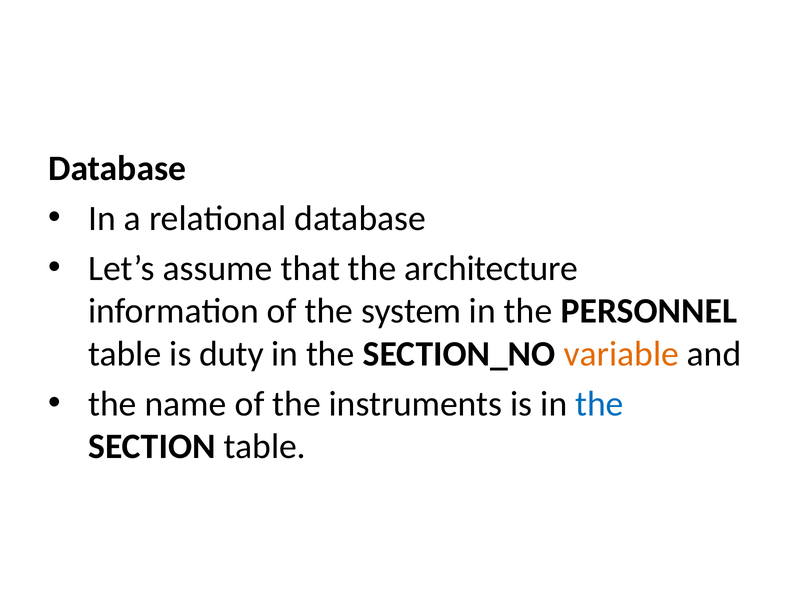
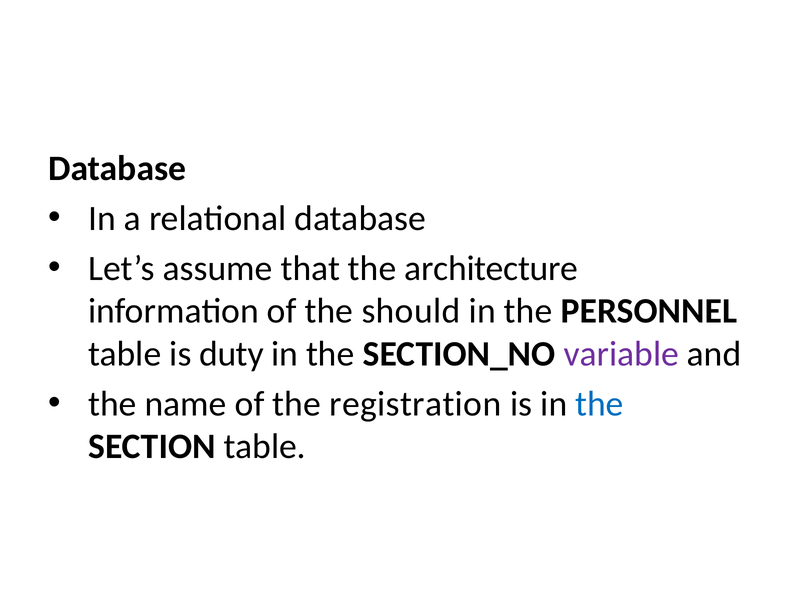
system: system -> should (411, 311)
variable colour: orange -> purple (621, 354)
instruments: instruments -> registration (415, 404)
